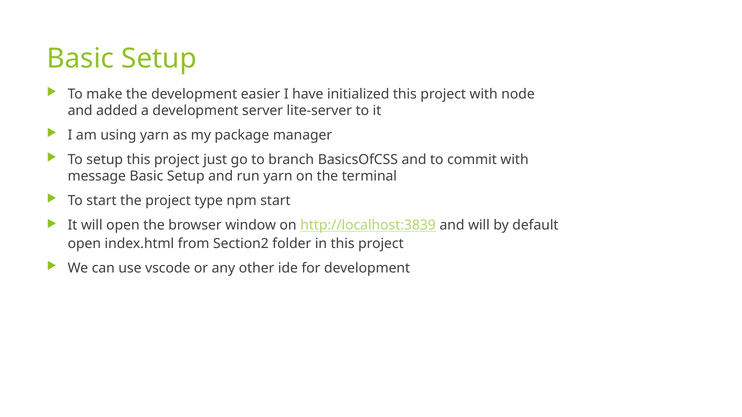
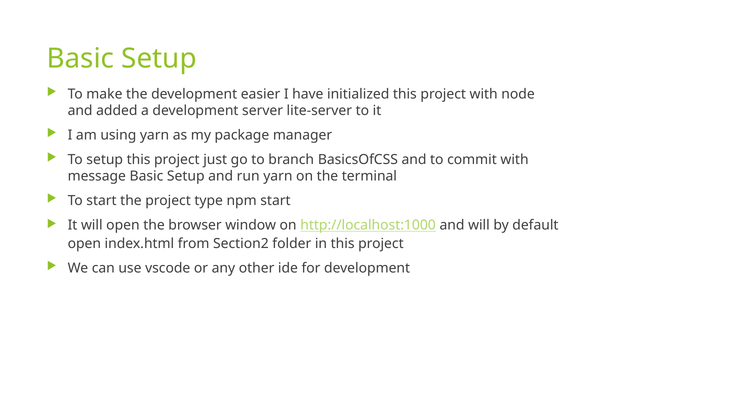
http://localhost:3839: http://localhost:3839 -> http://localhost:1000 (368, 225)
